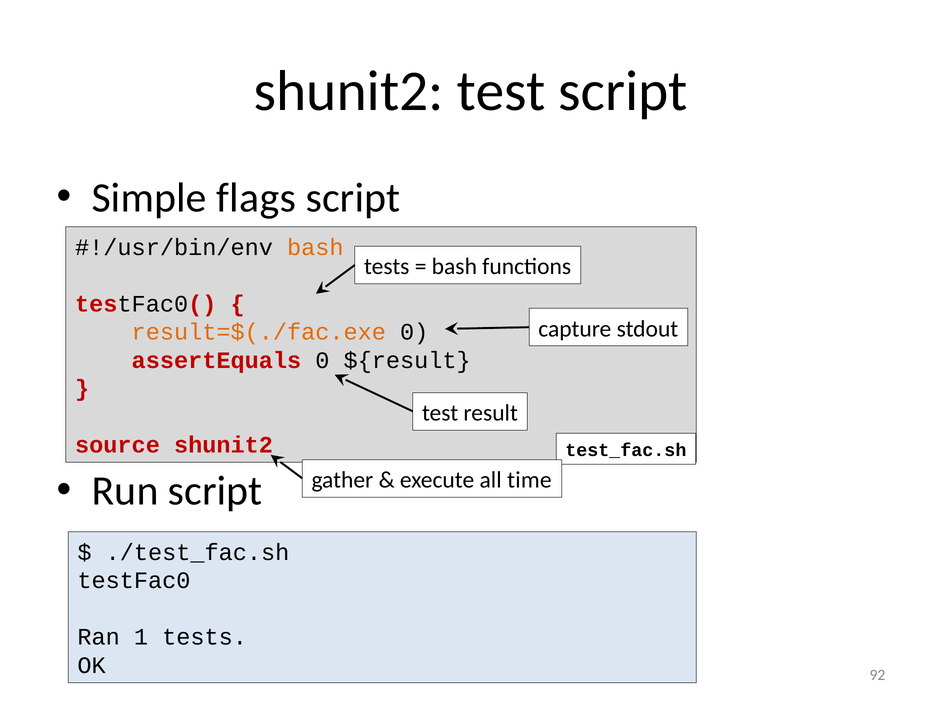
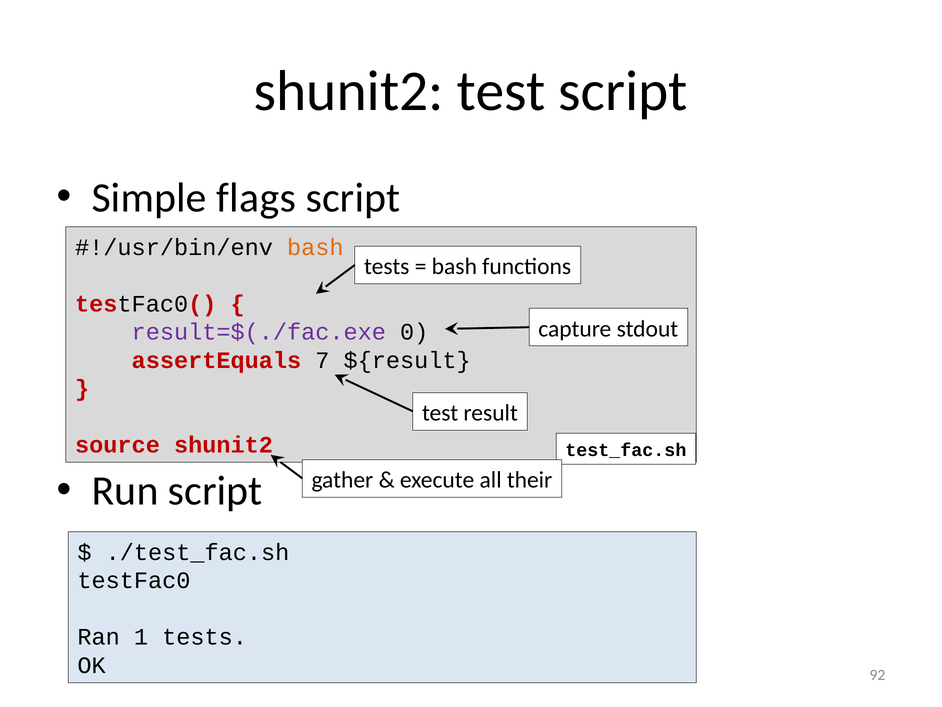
result=$(./fac.exe colour: orange -> purple (259, 332)
assertEquals 0: 0 -> 7 (322, 360)
time: time -> their (530, 480)
